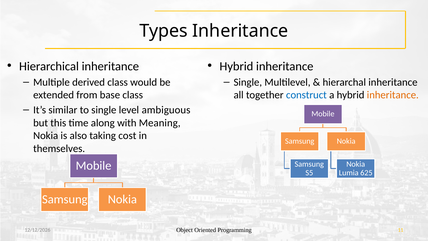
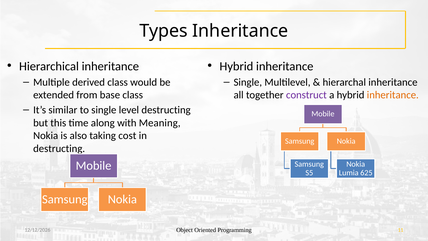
construct colour: blue -> purple (306, 95)
level ambiguous: ambiguous -> destructing (166, 110)
themselves: themselves -> destructing (59, 148)
